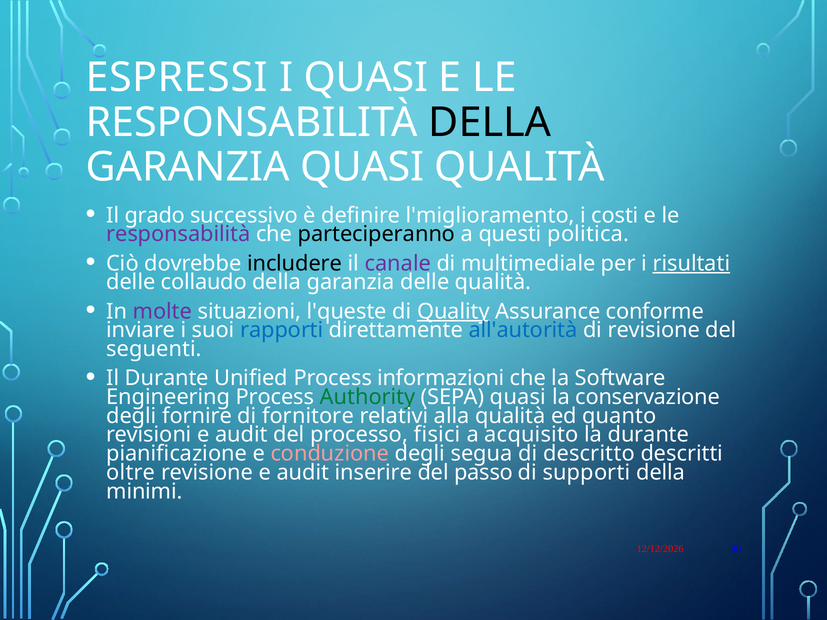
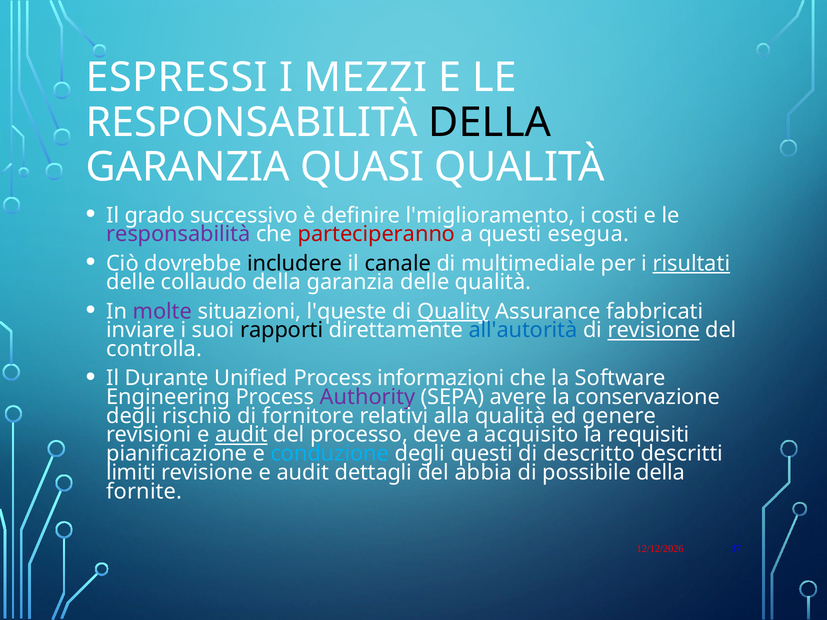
I QUASI: QUASI -> MEZZI (366, 78)
parteciperanno colour: black -> red (376, 234)
politica: politica -> esegua (588, 234)
canale colour: purple -> black (398, 263)
conforme: conforme -> fabbricati (655, 312)
rapporti colour: blue -> black (282, 330)
revisione underline: none -> present (654, 330)
seguenti: seguenti -> controlla (154, 349)
Authority colour: green -> purple (368, 397)
SEPA quasi: quasi -> avere (518, 397)
fornire: fornire -> rischio (197, 416)
quanto: quanto -> genere (619, 416)
audit underline: none -> present (241, 435)
fisici: fisici -> deve (437, 435)
la durante: durante -> requisiti (648, 435)
conduzione colour: pink -> light blue (330, 454)
degli segua: segua -> questi (482, 454)
oltre: oltre -> limiti (131, 473)
inserire: inserire -> dettagli (373, 473)
passo: passo -> abbia (483, 473)
supporti: supporti -> possibile (587, 473)
minimi: minimi -> fornite (144, 492)
90: 90 -> 37 (736, 549)
